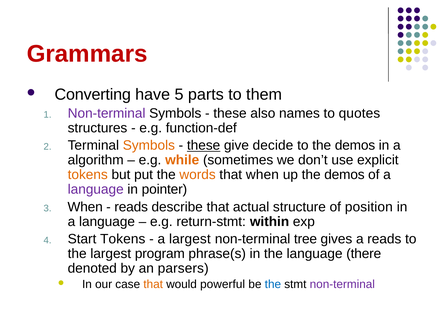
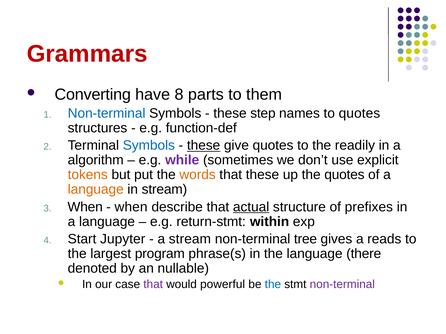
5: 5 -> 8 (179, 95)
Non-terminal colour: purple -> blue (107, 113)
also: also -> step (263, 113)
Symbols colour: orange -> blue (149, 146)
give decide: decide -> quotes (273, 146)
to the demos: demos -> readily (355, 146)
while colour: orange -> purple (182, 160)
that when: when -> these (262, 175)
up the demos: demos -> quotes (344, 175)
language colour: purple -> orange (96, 190)
in pointer: pointer -> stream (164, 190)
reads: reads -> when (131, 207)
actual underline: none -> present (251, 207)
position: position -> prefixes (369, 207)
Start Tokens: Tokens -> Jupyter (123, 239)
a largest: largest -> stream (190, 239)
parsers: parsers -> nullable (183, 269)
that colour: orange -> purple (153, 285)
